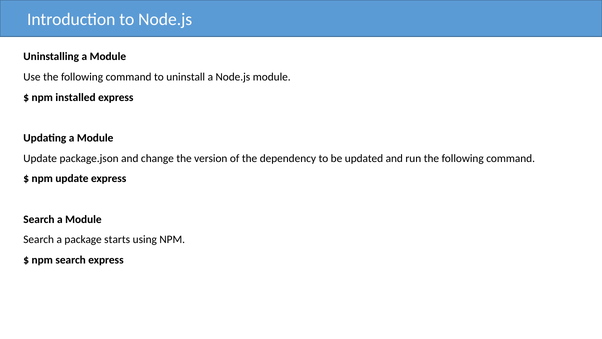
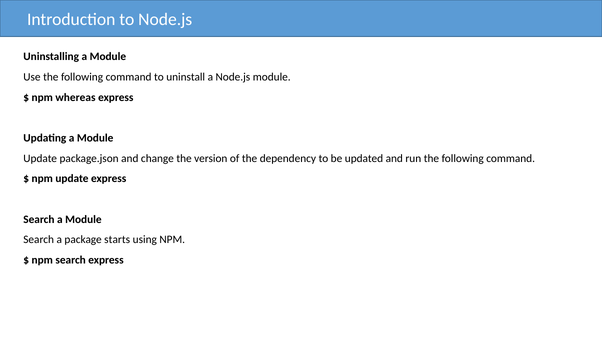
installed: installed -> whereas (75, 97)
